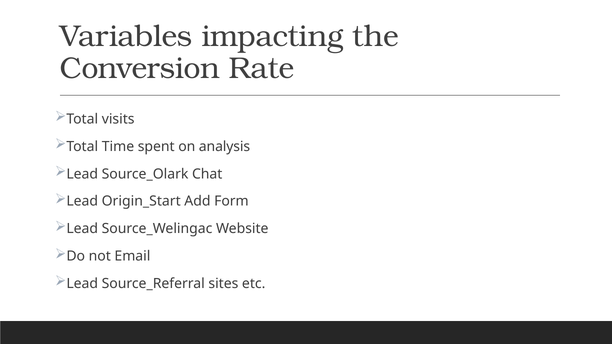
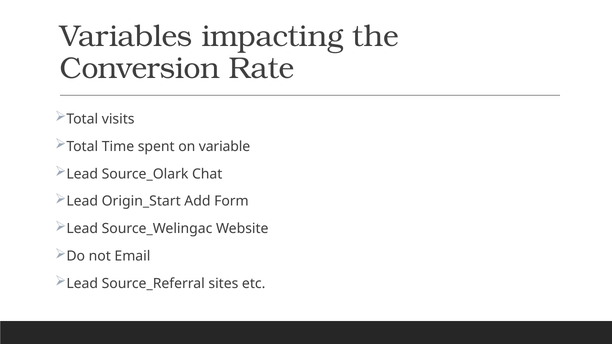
analysis: analysis -> variable (224, 147)
